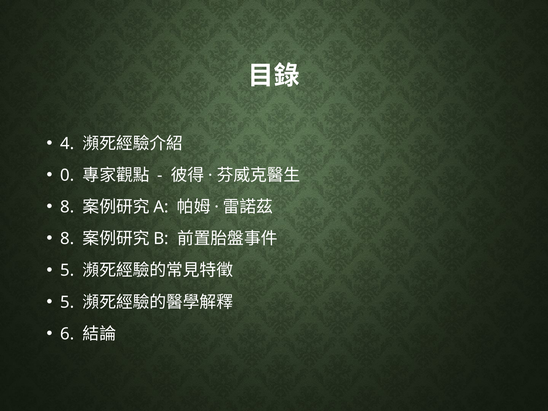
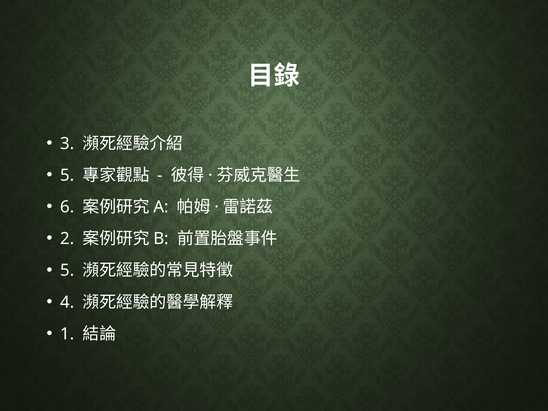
4: 4 -> 3 (67, 144)
0: 0 -> 5 (67, 175)
8: 8 -> 6 (67, 207)
8: 8 -> 2 (67, 239)
5: 5 -> 4 (67, 302)
6: 6 -> 1 (67, 334)
